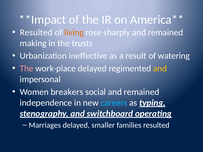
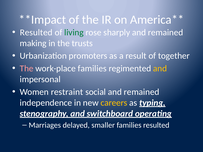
living colour: orange -> green (74, 32)
ineffective: ineffective -> promoters (88, 56)
watering: watering -> together (174, 56)
work-place delayed: delayed -> families (92, 69)
breakers: breakers -> restraint (67, 92)
careers colour: light blue -> yellow (114, 103)
